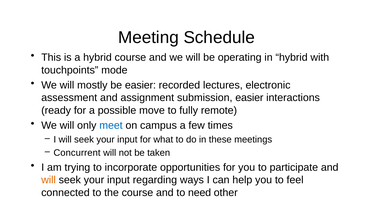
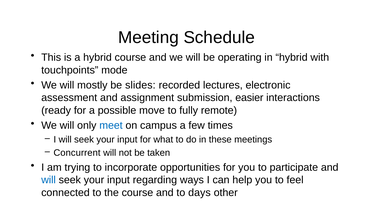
be easier: easier -> slides (140, 85)
will colour: orange -> blue (49, 180)
need: need -> days (199, 192)
